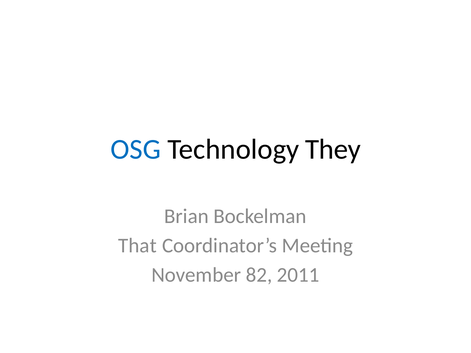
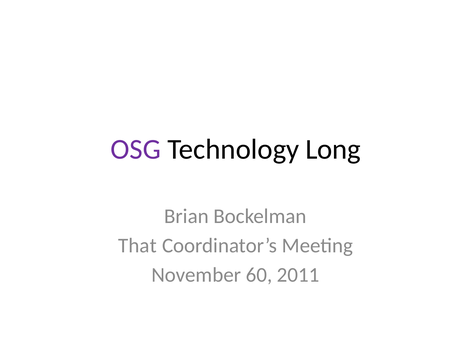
OSG colour: blue -> purple (136, 150)
They: They -> Long (333, 150)
82: 82 -> 60 (259, 275)
